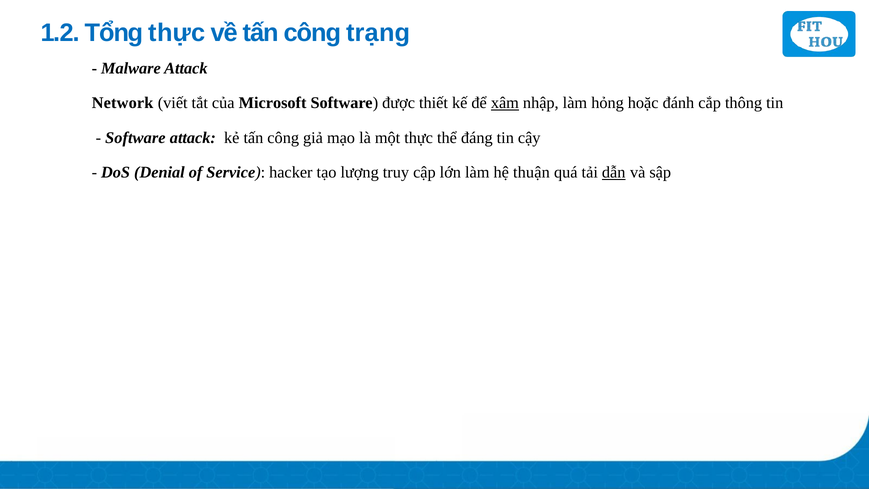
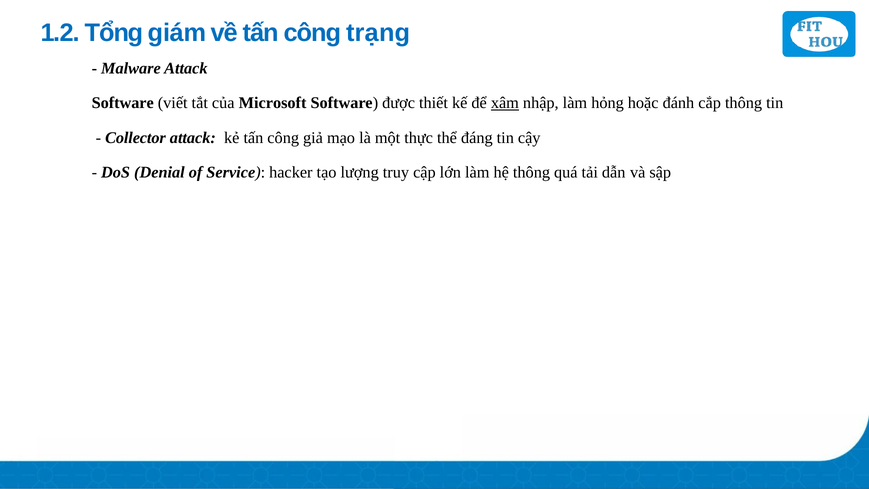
Tổng thực: thực -> giám (177, 33)
Network: Network -> Software (123, 103)
Software: Software -> Collector (135, 138)
hệ thuận: thuận -> thông (532, 172)
dẫn underline: present -> none (614, 172)
